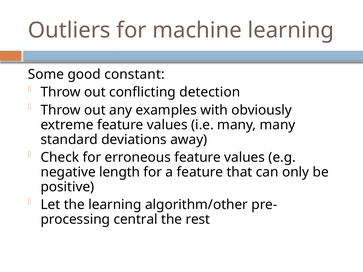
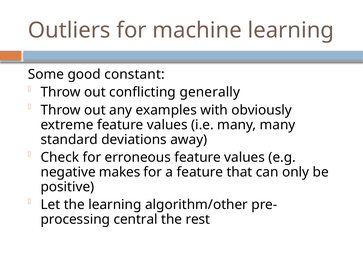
detection: detection -> generally (210, 92)
length: length -> makes (120, 172)
